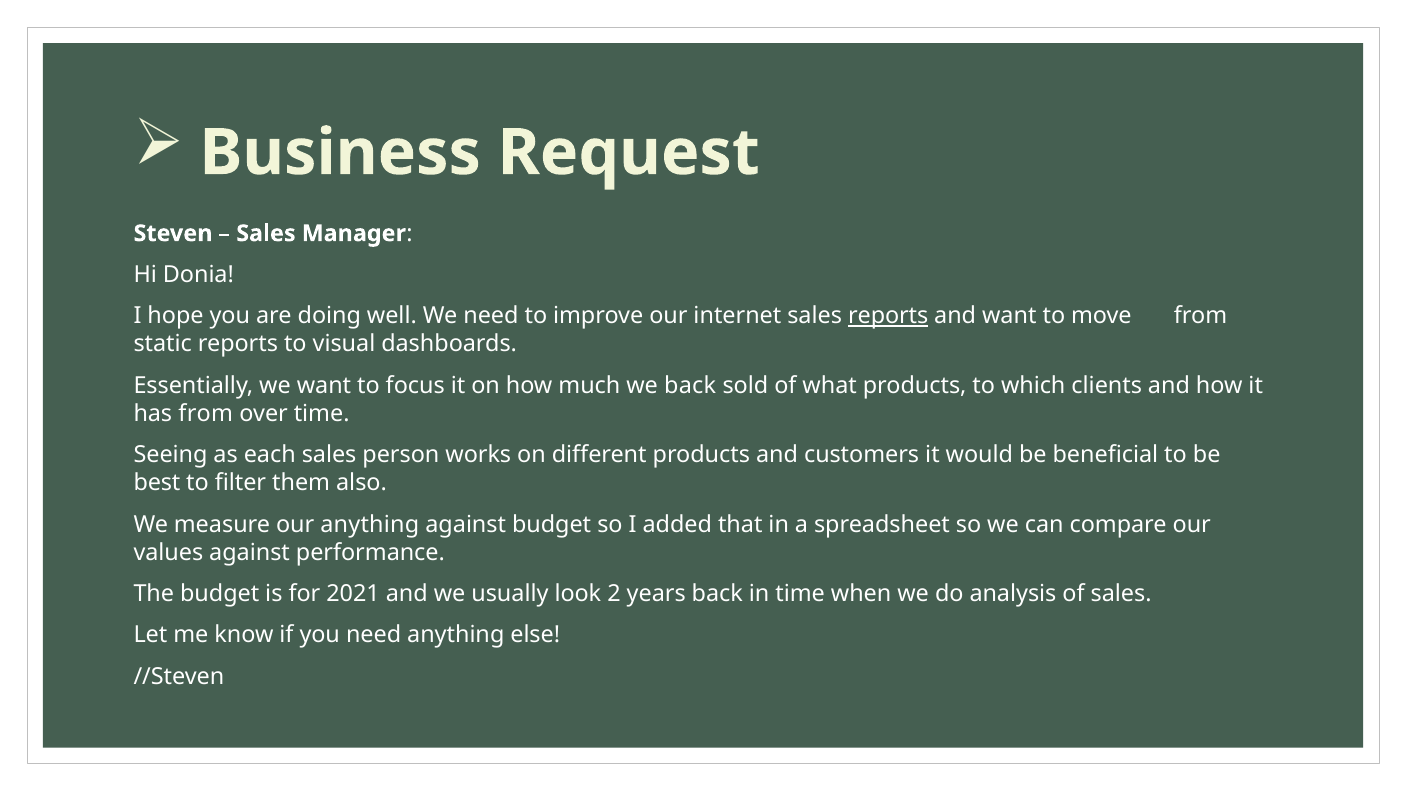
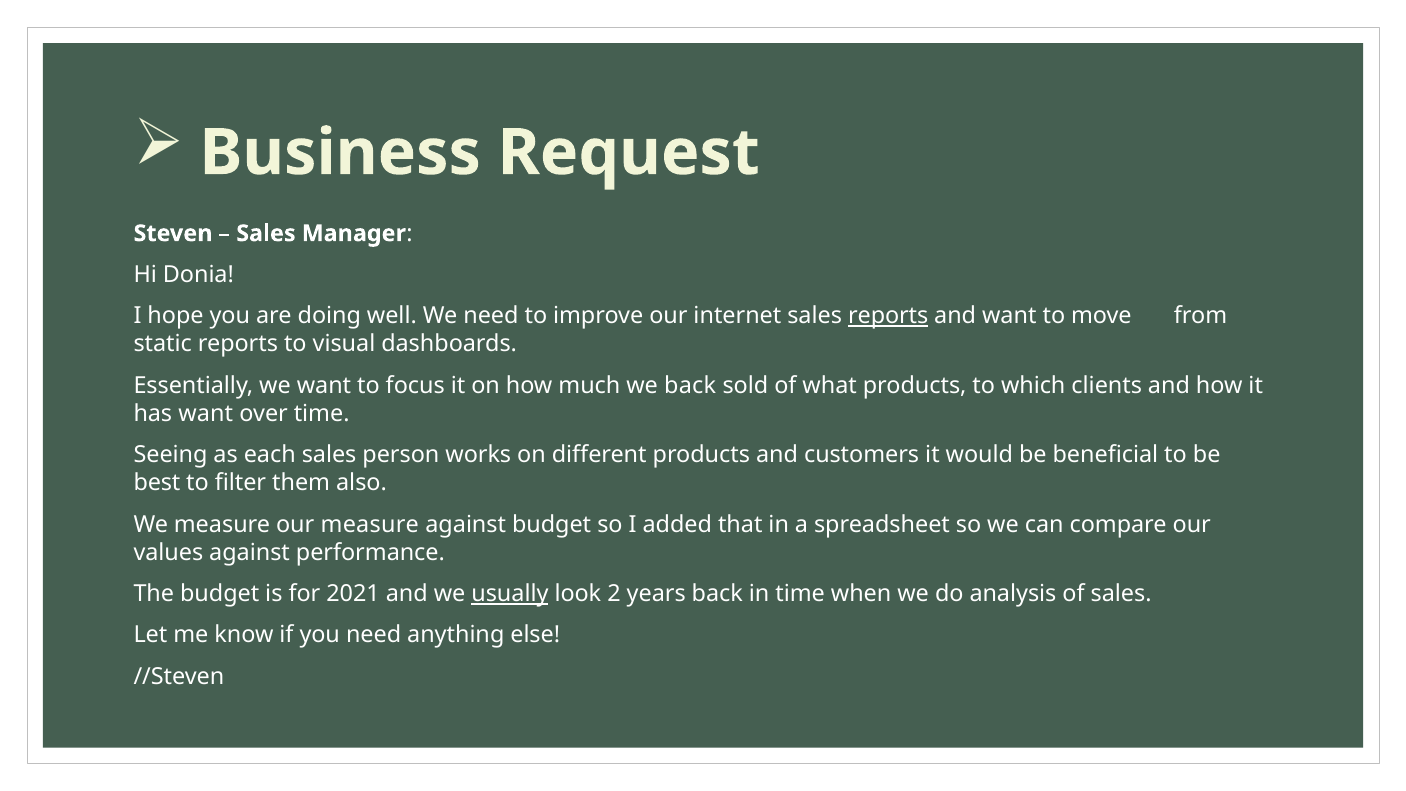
has from: from -> want (206, 414)
our anything: anything -> measure (370, 524)
usually underline: none -> present (510, 594)
